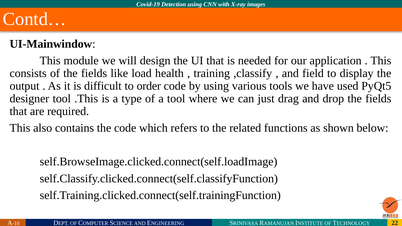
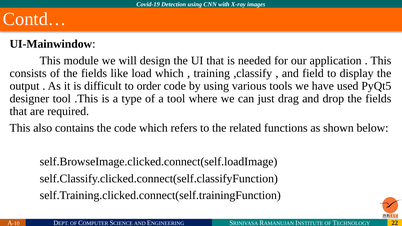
load health: health -> which (169, 73)
